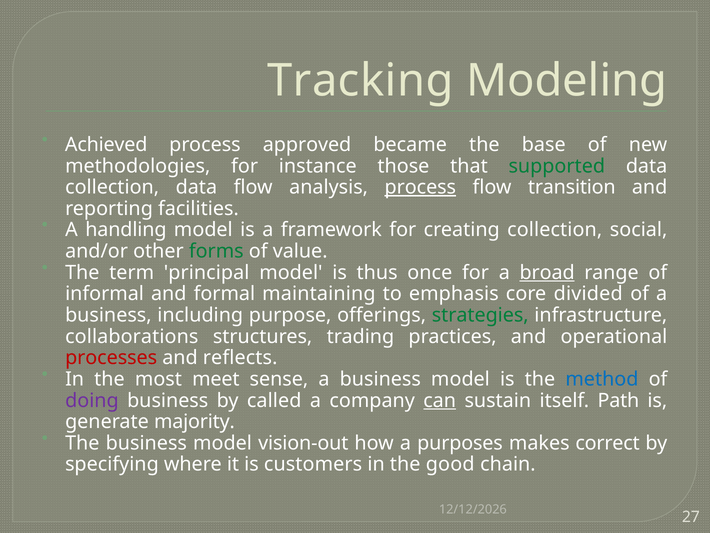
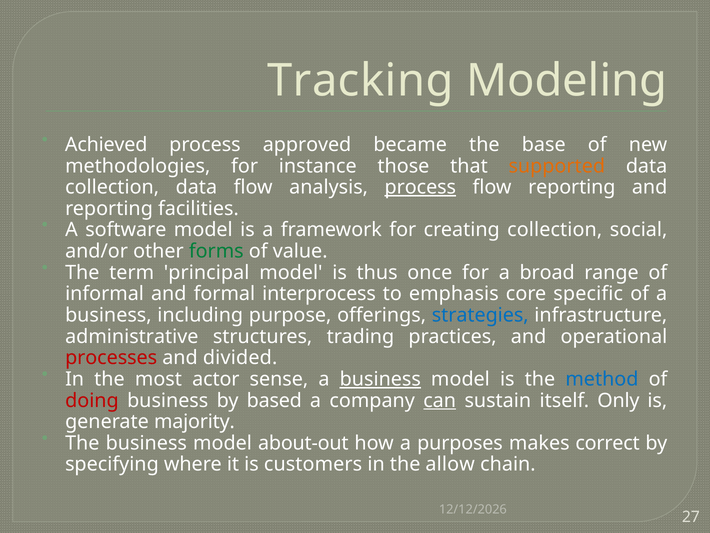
supported colour: green -> orange (557, 166)
flow transition: transition -> reporting (572, 187)
handling: handling -> software (126, 230)
broad underline: present -> none (547, 272)
maintaining: maintaining -> interprocess (319, 294)
divided: divided -> specific (588, 294)
strategies colour: green -> blue (480, 315)
collaborations: collaborations -> administrative (132, 336)
reflects: reflects -> divided (240, 358)
meet: meet -> actor (216, 379)
business underline: none -> present (380, 379)
doing colour: purple -> red (92, 400)
called: called -> based (274, 400)
Path: Path -> Only (618, 400)
vision-out: vision-out -> about-out (303, 443)
good: good -> allow (450, 464)
